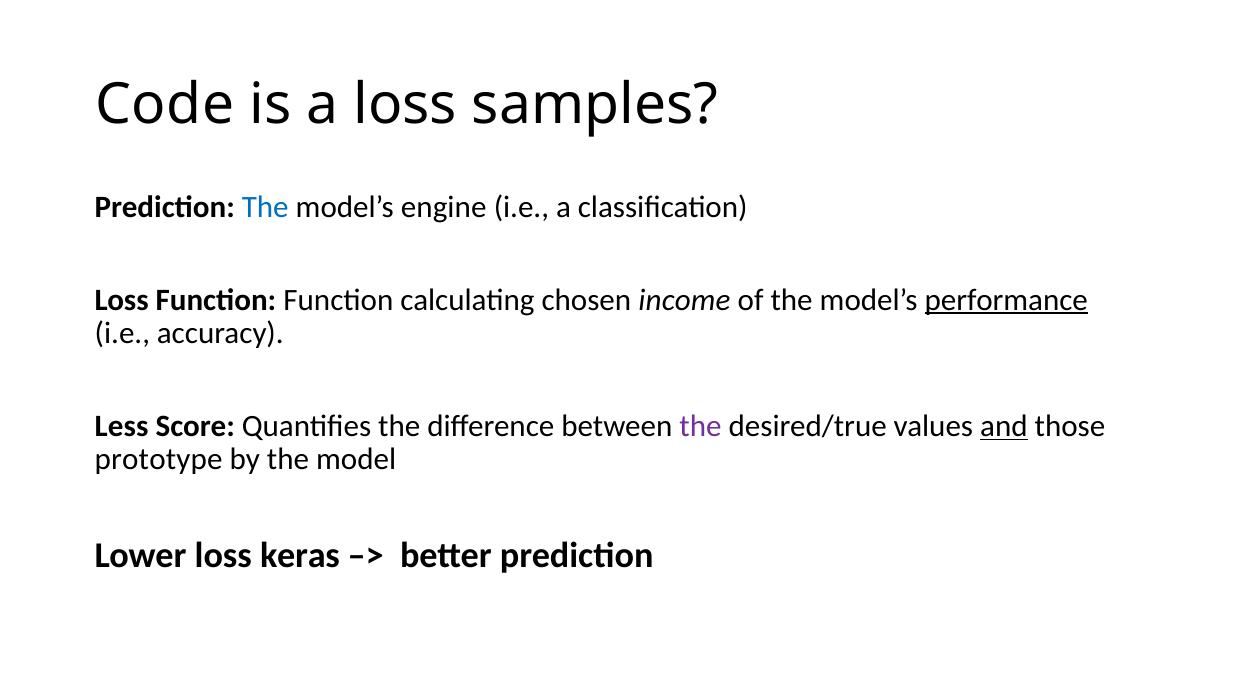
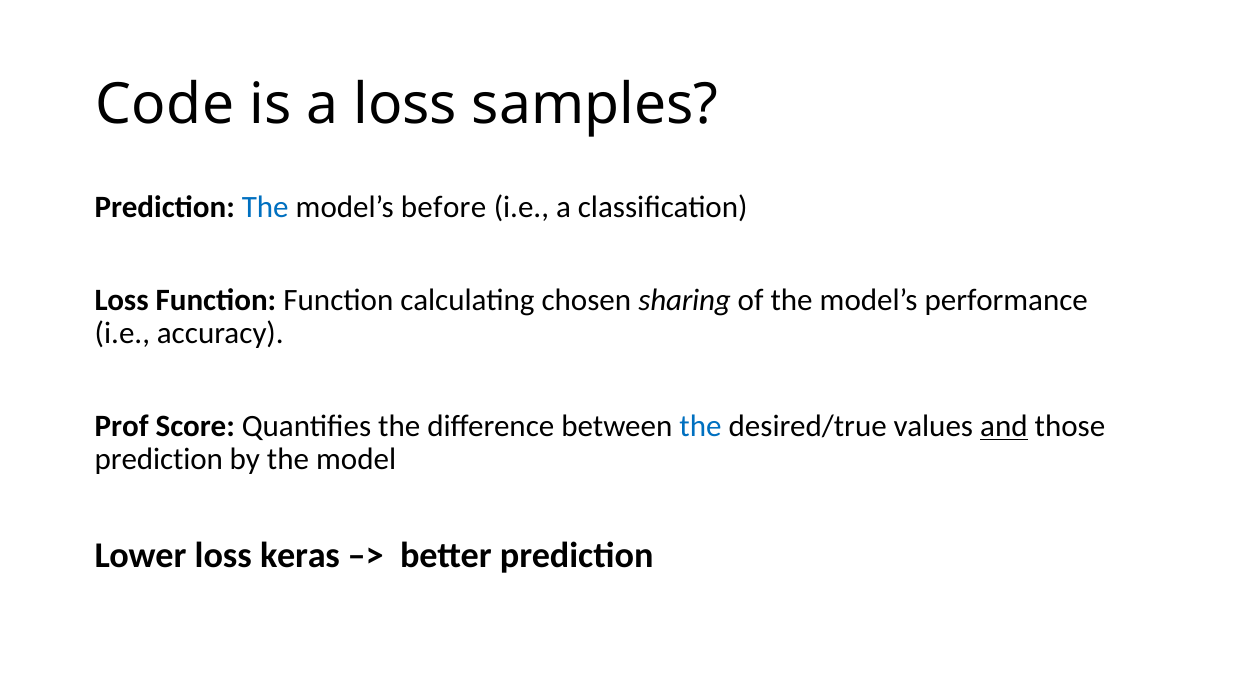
engine: engine -> before (444, 207)
income: income -> sharing (685, 300)
performance underline: present -> none (1006, 300)
Less: Less -> Prof (122, 427)
the colour: purple -> blue (700, 427)
prototype: prototype -> prediction (159, 460)
